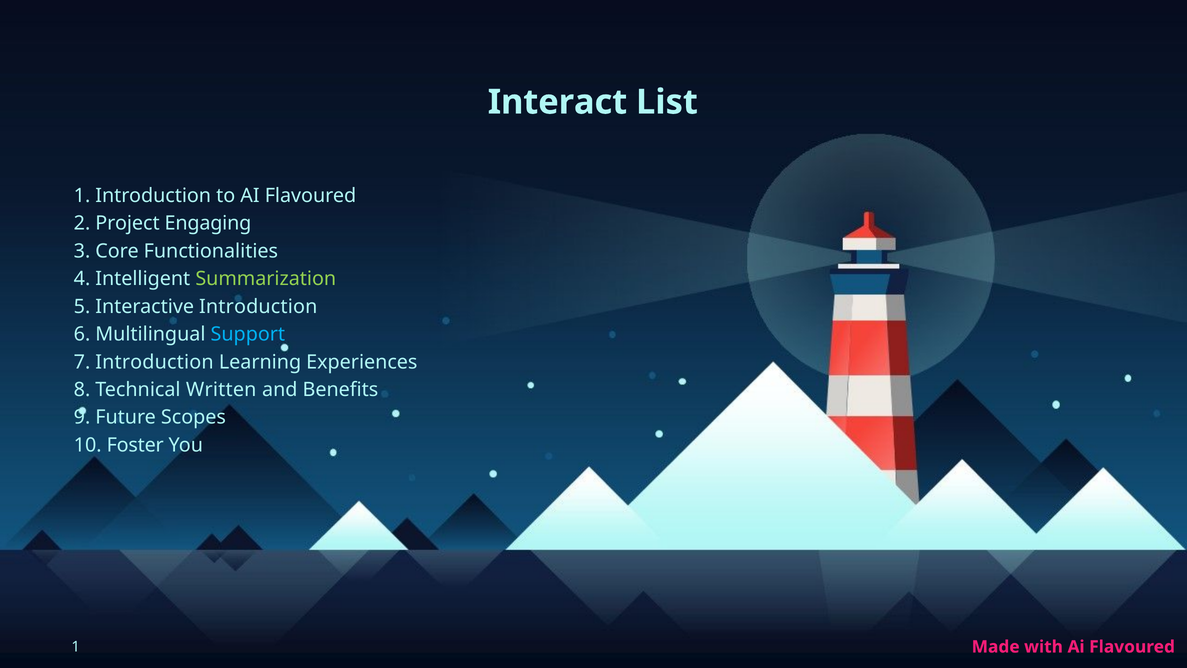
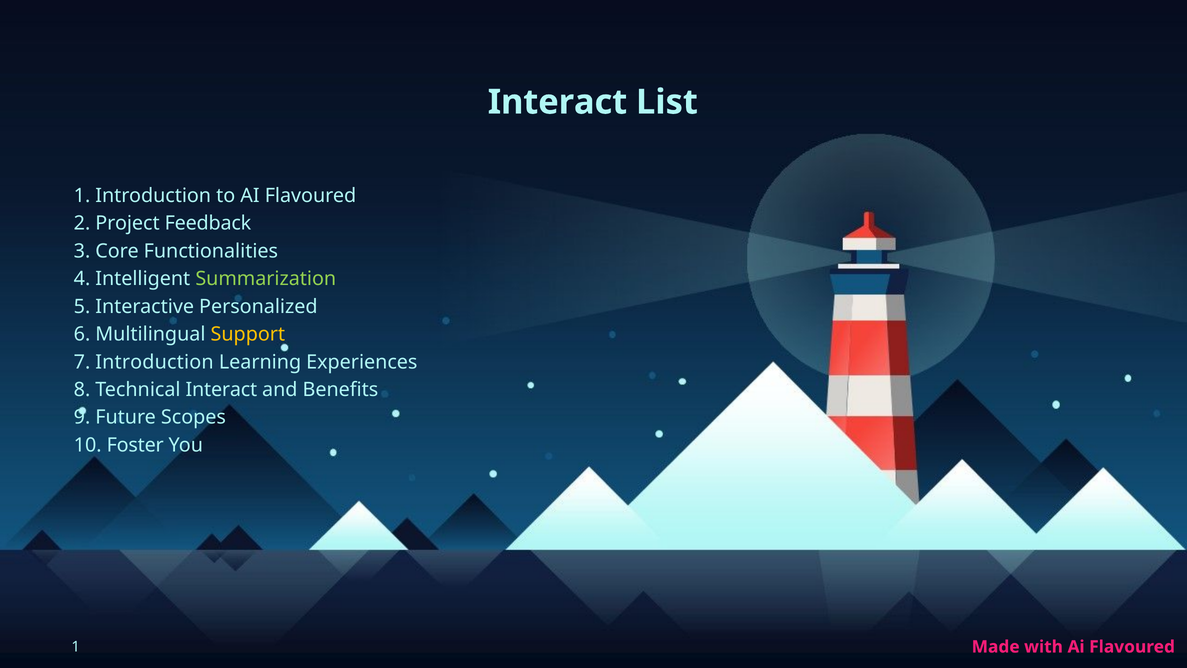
Engaging: Engaging -> Feedback (208, 223)
Interactive Introduction: Introduction -> Personalized (258, 306)
Support colour: light blue -> yellow (248, 334)
Technical Written: Written -> Interact (221, 389)
